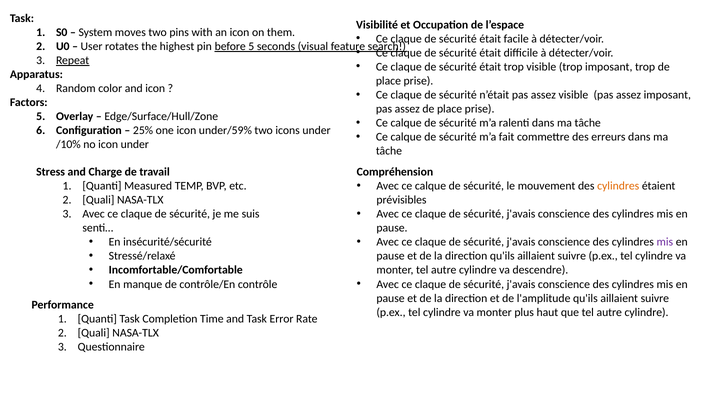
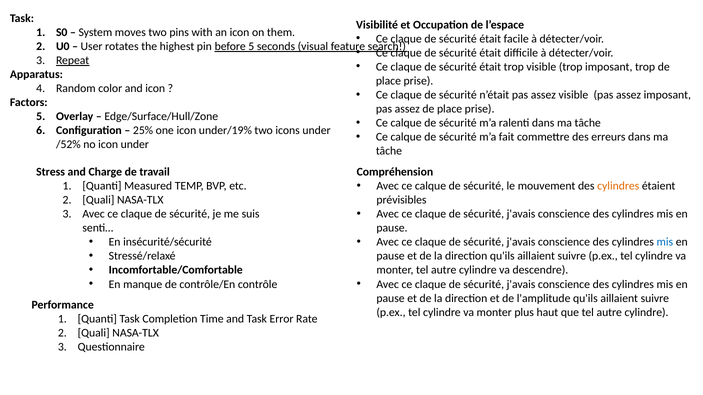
under/59%: under/59% -> under/19% (225, 131)
/10%: /10% -> /52% (68, 145)
mis colour: purple -> blue (665, 242)
